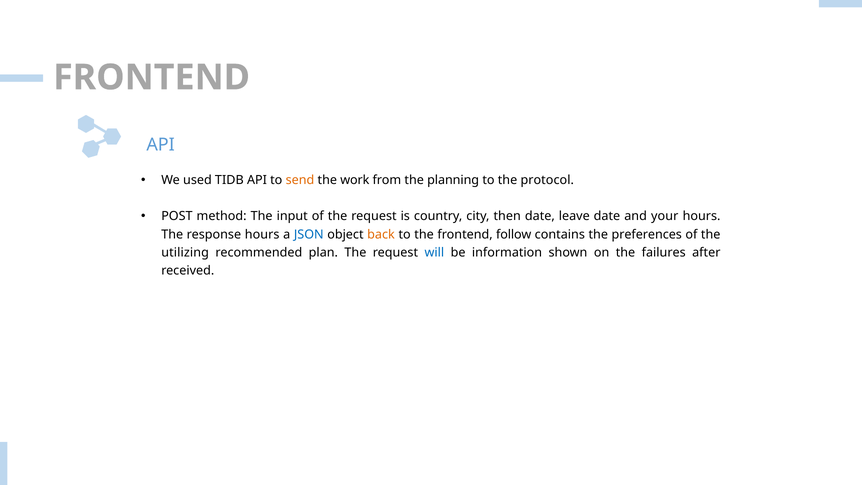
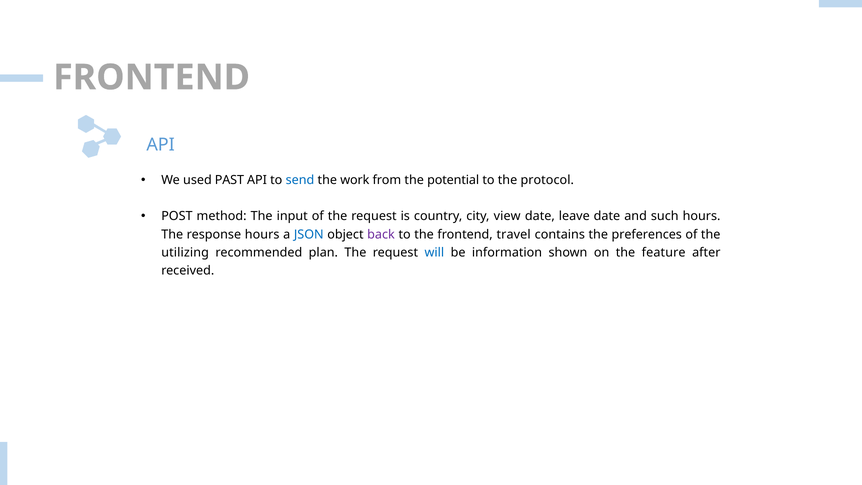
TIDB: TIDB -> PAST (229, 180)
send colour: orange -> blue (300, 180)
planning: planning -> potential (453, 180)
then: then -> view (507, 216)
your: your -> such (665, 216)
back colour: orange -> purple (381, 234)
follow: follow -> travel (514, 234)
failures: failures -> feature (664, 252)
